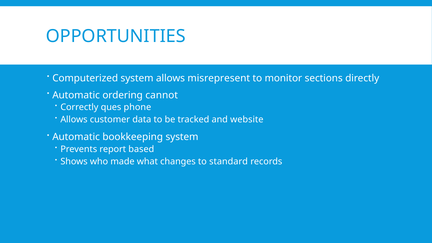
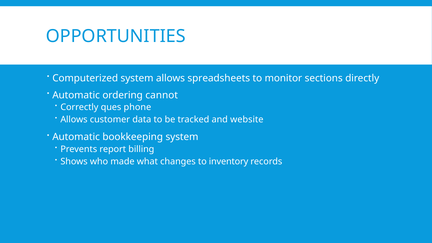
misrepresent: misrepresent -> spreadsheets (219, 78)
based: based -> billing (141, 149)
standard: standard -> inventory (229, 161)
